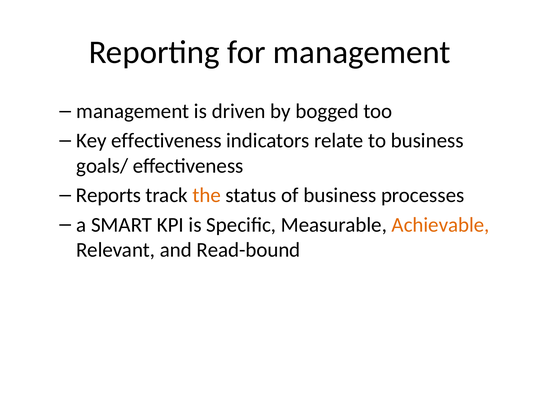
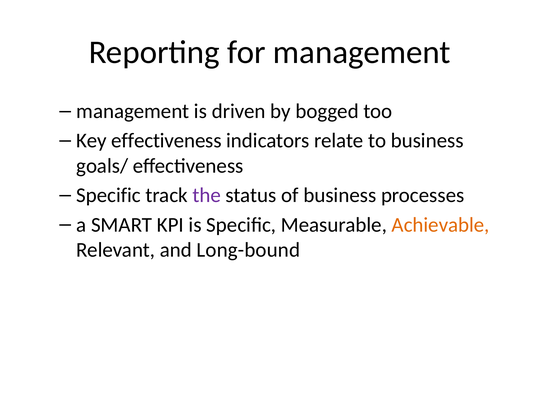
Reports: Reports -> Specific (109, 195)
the colour: orange -> purple (207, 195)
Read-bound: Read-bound -> Long-bound (248, 250)
